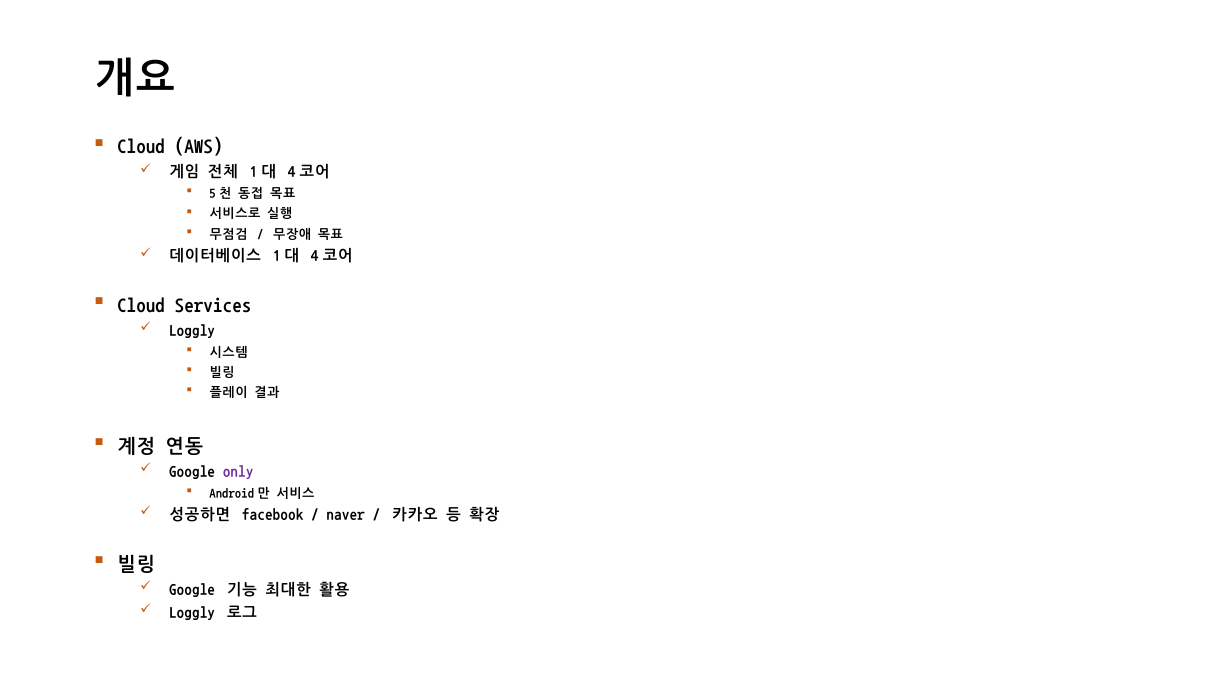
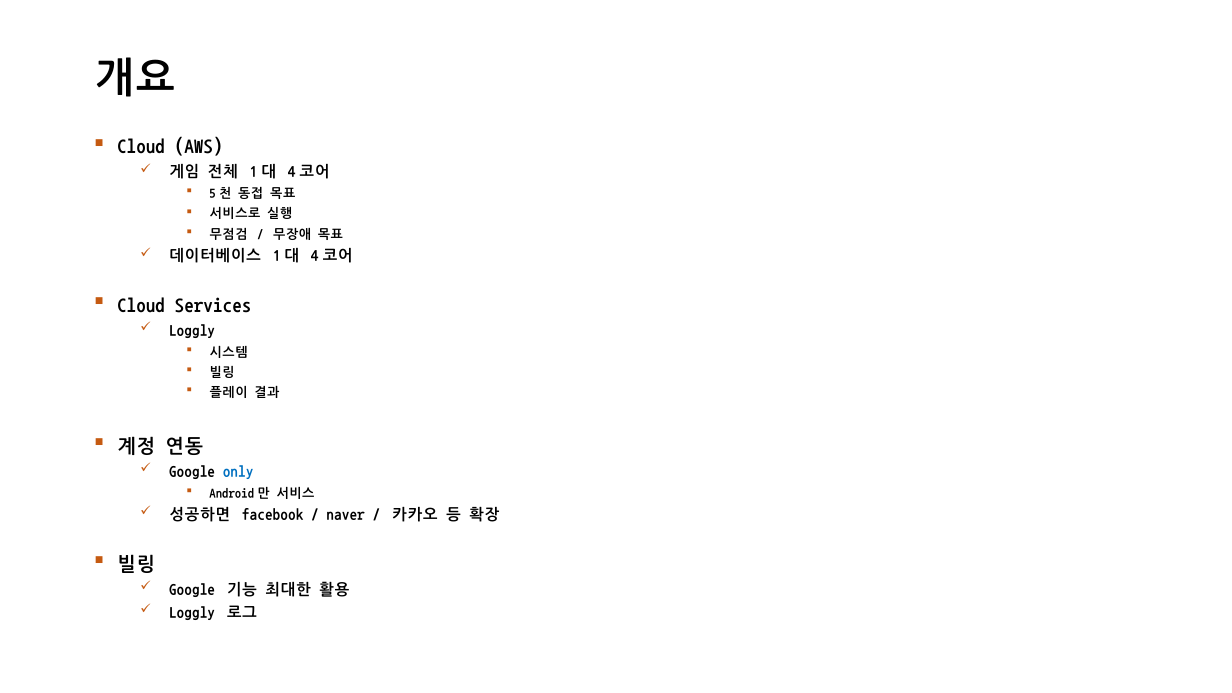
only colour: purple -> blue (238, 471)
